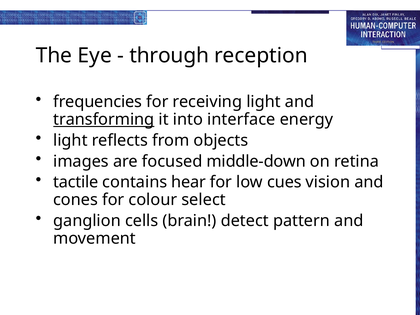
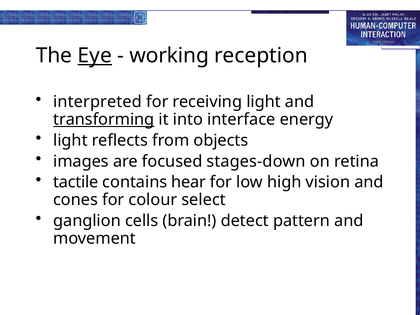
Eye underline: none -> present (95, 56)
through: through -> working (169, 56)
frequencies: frequencies -> interpreted (98, 102)
middle-down: middle-down -> stages-down (256, 161)
cues: cues -> high (284, 182)
